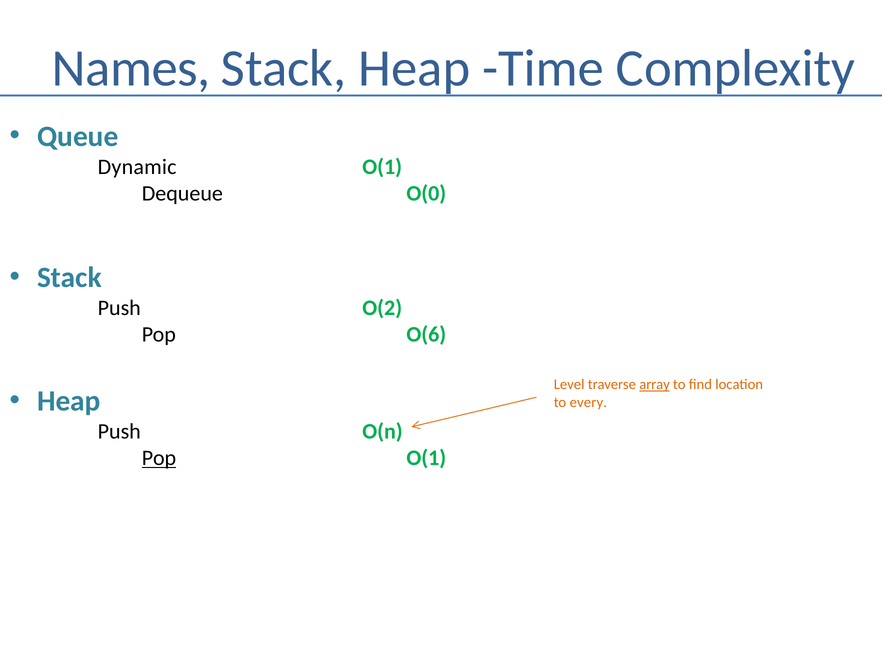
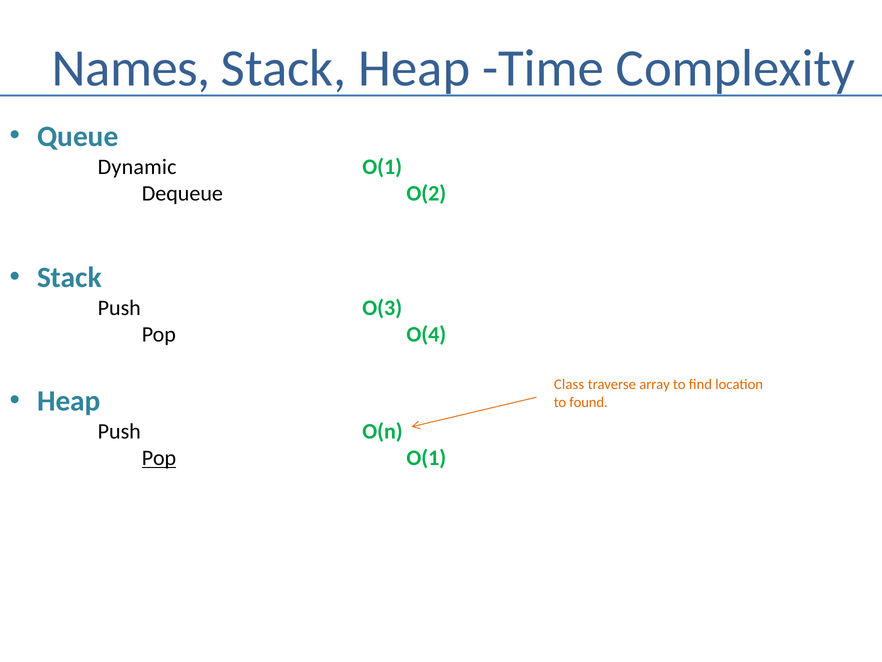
O(0: O(0 -> O(2 (426, 193)
O(2: O(2 -> O(3 (382, 308)
O(6: O(6 -> O(4 (426, 334)
Level: Level -> Class (569, 384)
array underline: present -> none (655, 384)
every: every -> found (588, 402)
